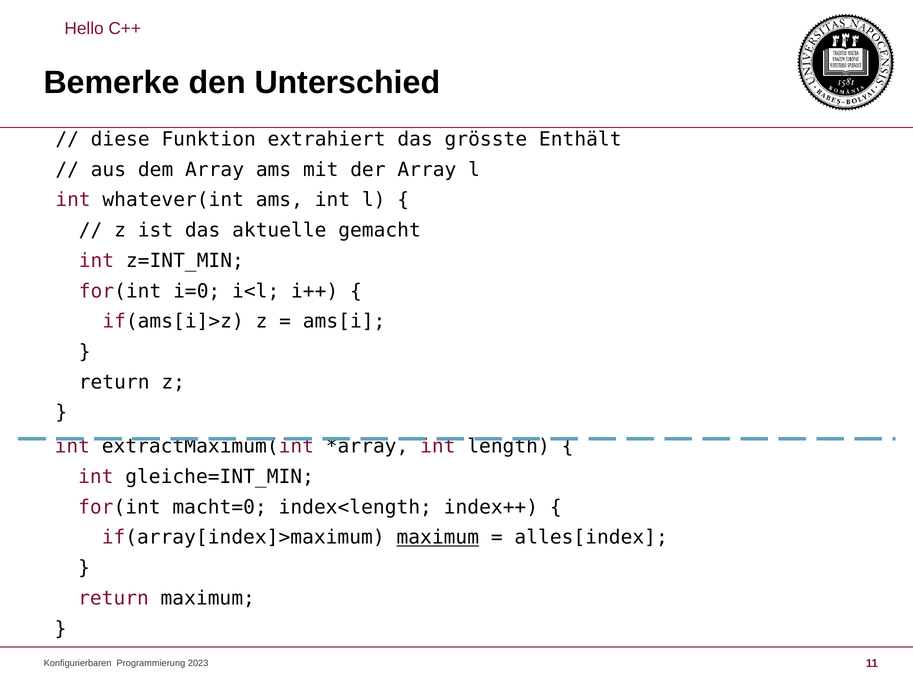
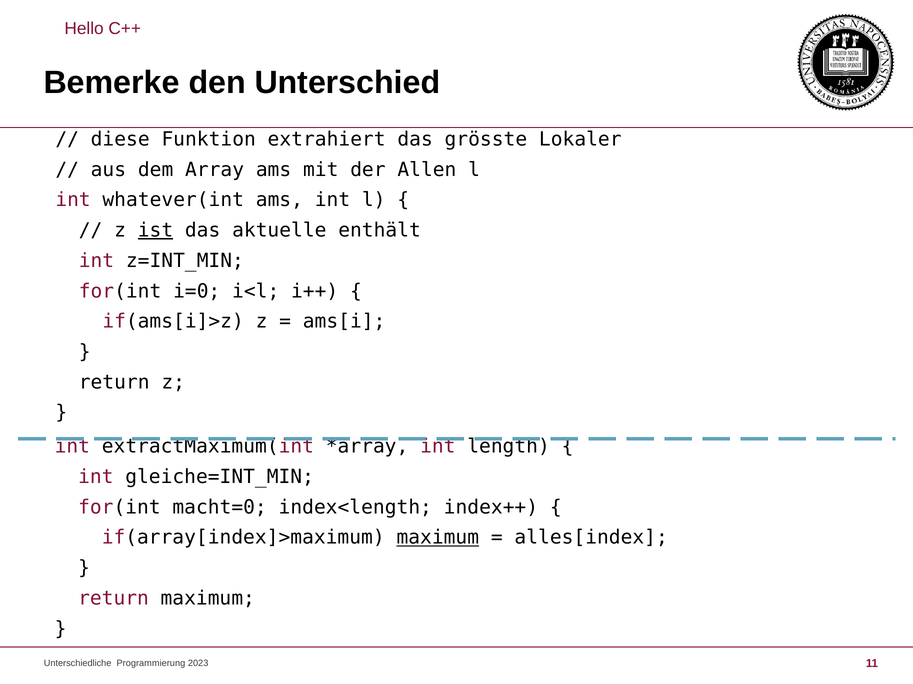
Enthält: Enthält -> Lokaler (580, 139)
der Array: Array -> Allen (427, 170)
ist underline: none -> present (155, 231)
gemacht: gemacht -> enthält (380, 231)
Konfigurierbaren: Konfigurierbaren -> Unterschiedliche (78, 664)
